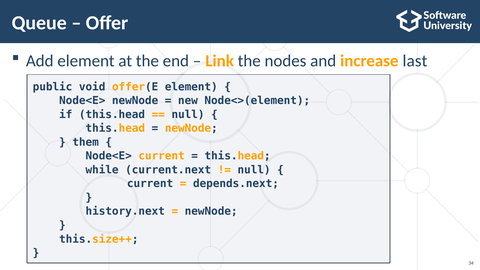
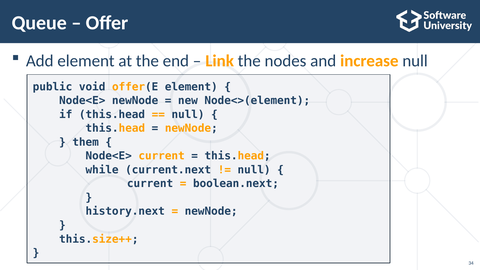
increase last: last -> null (415, 61)
depends.next: depends.next -> boolean.next (236, 184)
